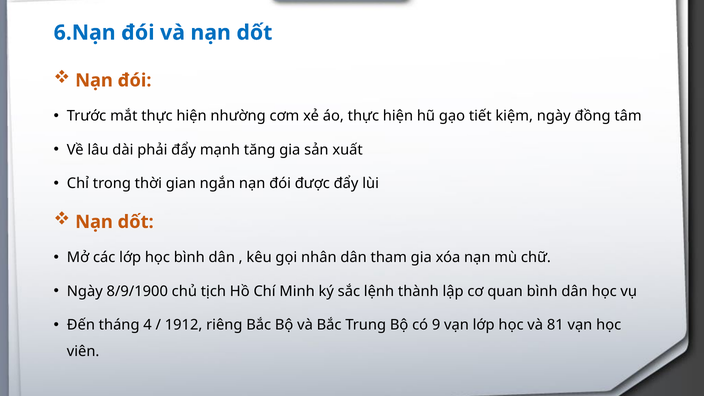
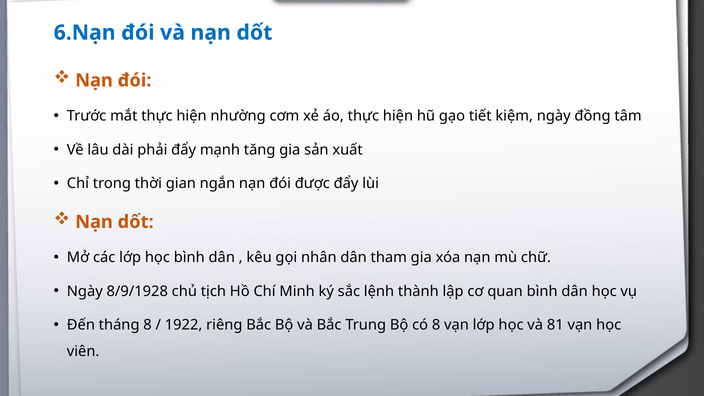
8/9/1900: 8/9/1900 -> 8/9/1928 (137, 291)
tháng 4: 4 -> 8 (148, 325)
1912: 1912 -> 1922 (184, 325)
có 9: 9 -> 8 (436, 325)
